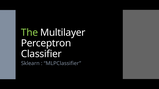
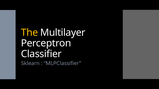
The colour: light green -> yellow (29, 33)
